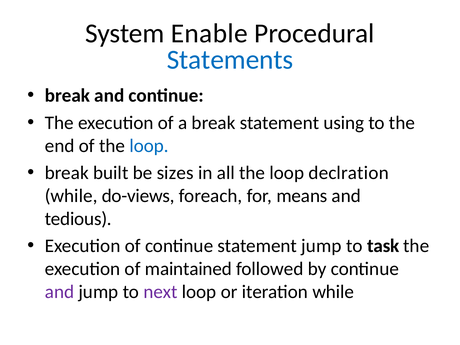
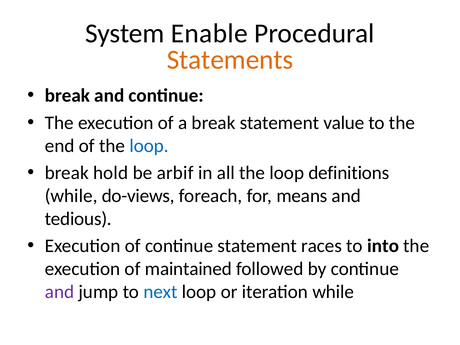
Statements colour: blue -> orange (230, 60)
using: using -> value (344, 123)
built: built -> hold (111, 173)
sizes: sizes -> arbif (175, 173)
declration: declration -> definitions (349, 173)
statement jump: jump -> races (322, 246)
task: task -> into (383, 246)
next colour: purple -> blue (160, 292)
